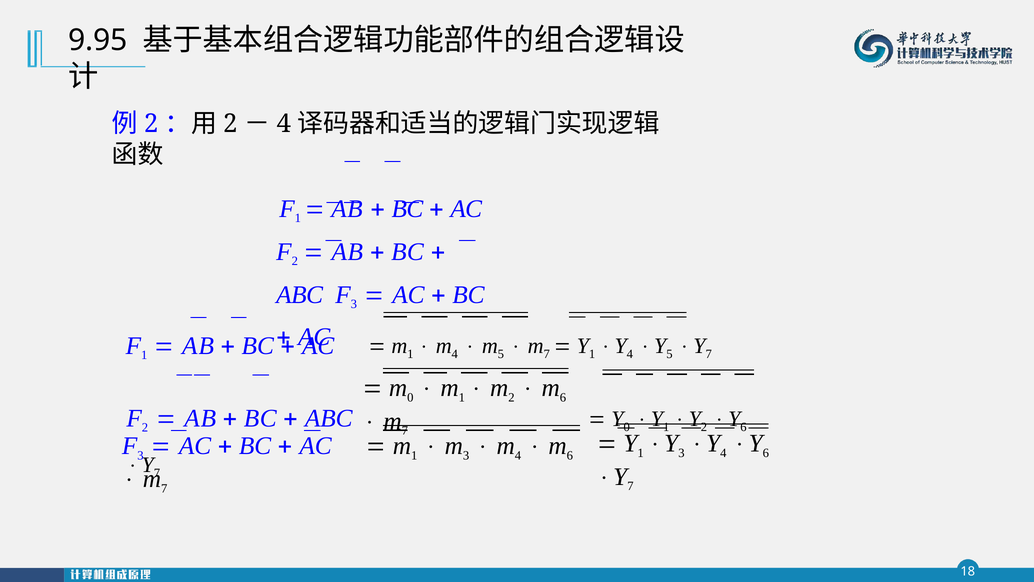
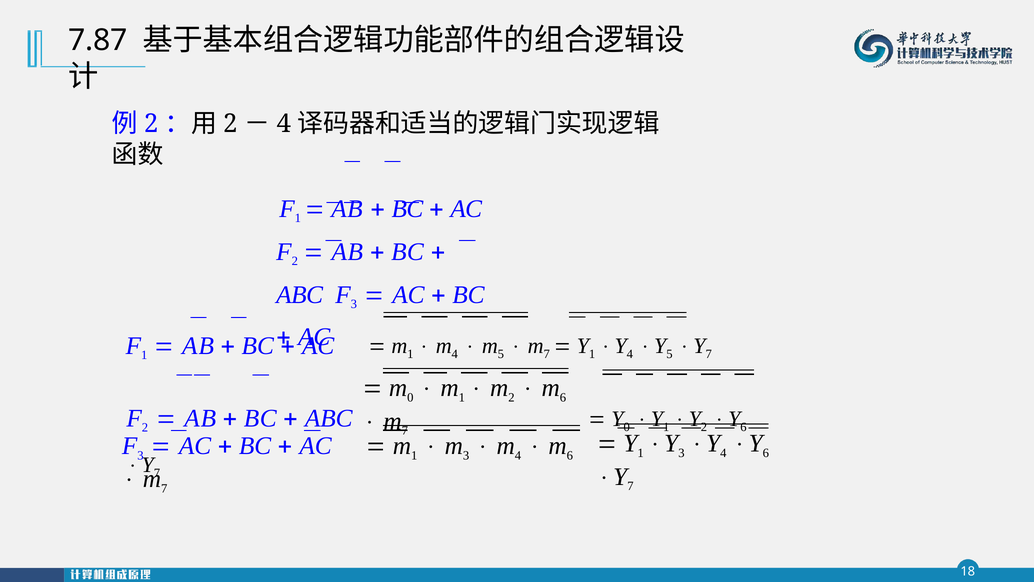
9.95: 9.95 -> 7.87 (98, 40)
